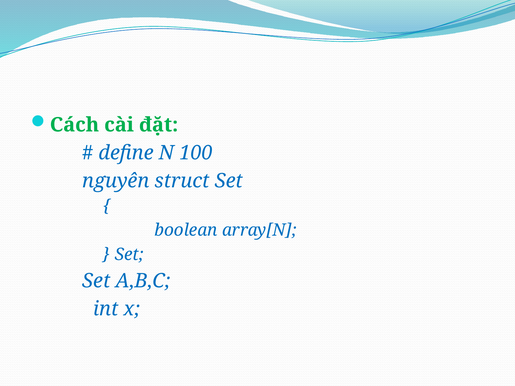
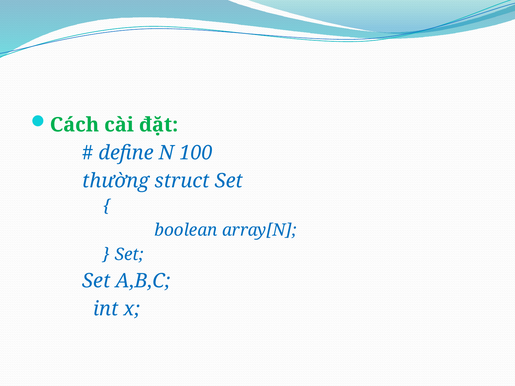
nguyên: nguyên -> thường (116, 181)
